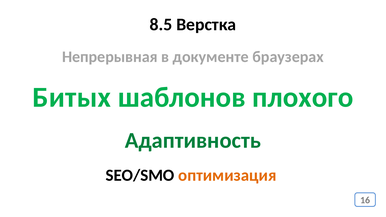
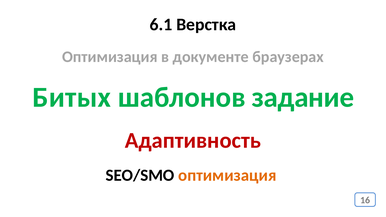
8.5: 8.5 -> 6.1 (161, 25)
Непрерывная: Непрерывная -> Оптимизация (110, 57)
плохого: плохого -> задание (303, 97)
Адаптивность colour: green -> red (193, 140)
